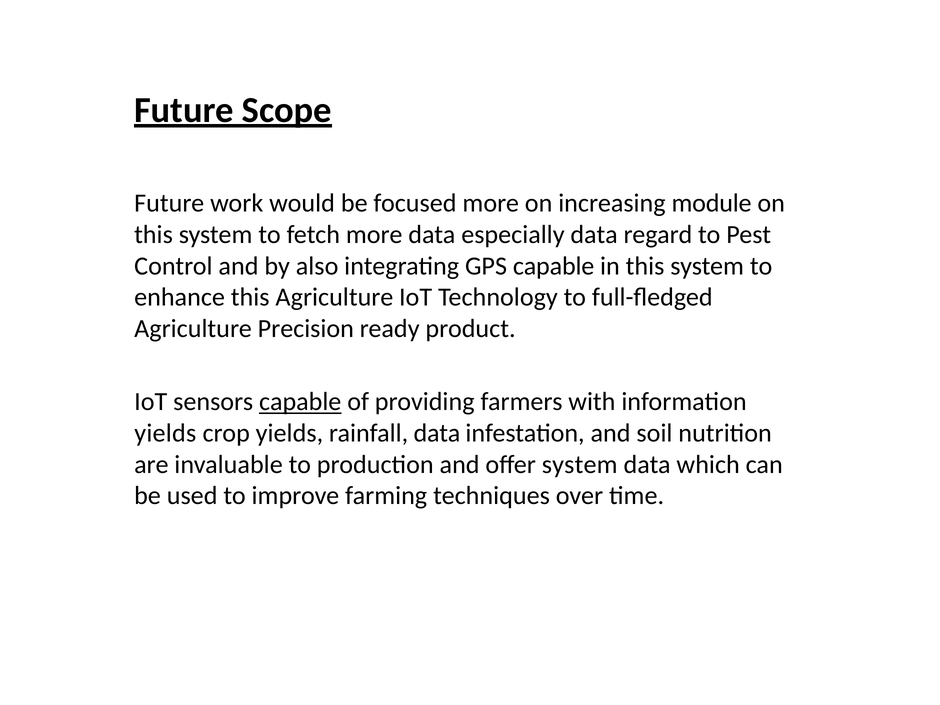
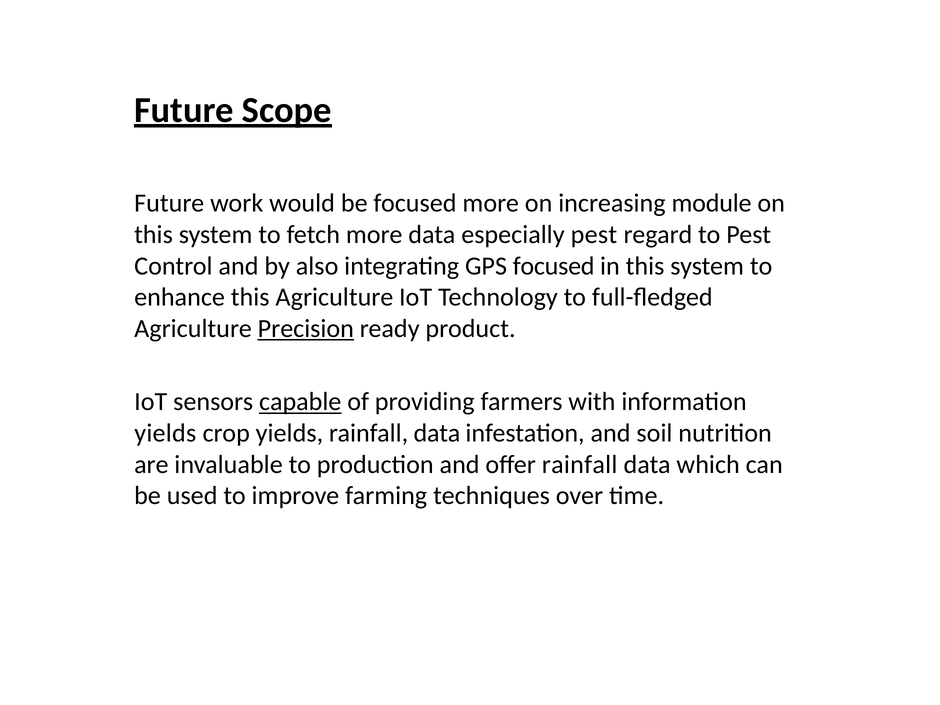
especially data: data -> pest (594, 235)
GPS capable: capable -> focused (554, 266)
Precision underline: none -> present (306, 329)
offer system: system -> rainfall (580, 465)
